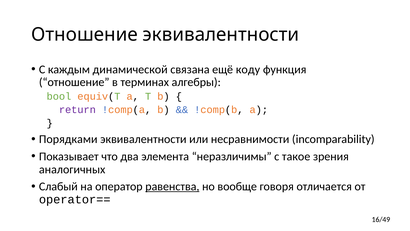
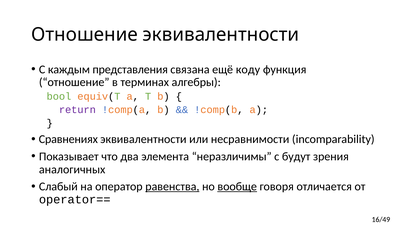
динамической: динамической -> представления (130, 69)
Порядками: Порядками -> Сравнениях (68, 139)
такое: такое -> будут (296, 156)
вообще underline: none -> present (237, 186)
